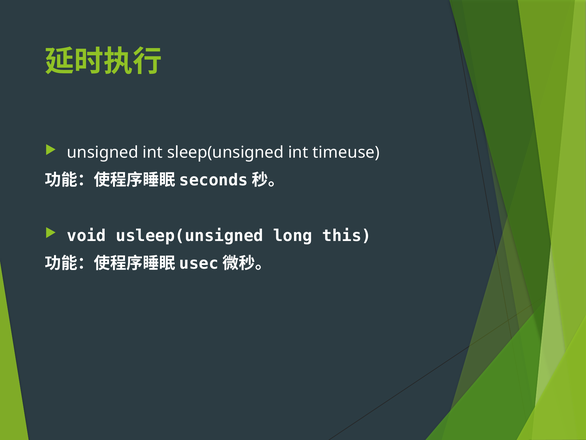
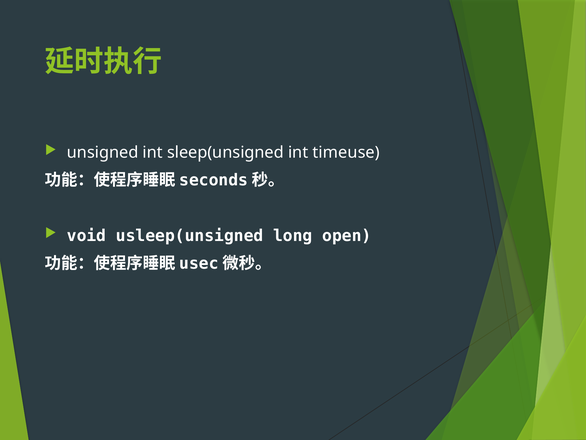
this: this -> open (347, 235)
